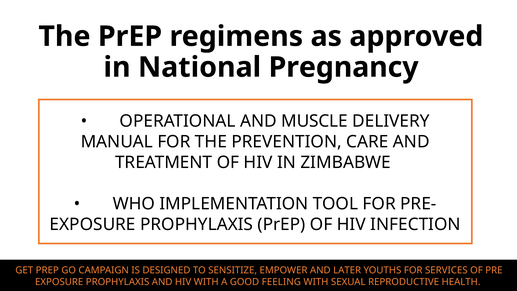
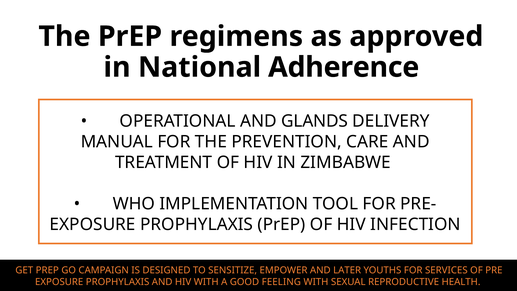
Pregnancy: Pregnancy -> Adherence (344, 67)
MUSCLE: MUSCLE -> GLANDS (315, 121)
